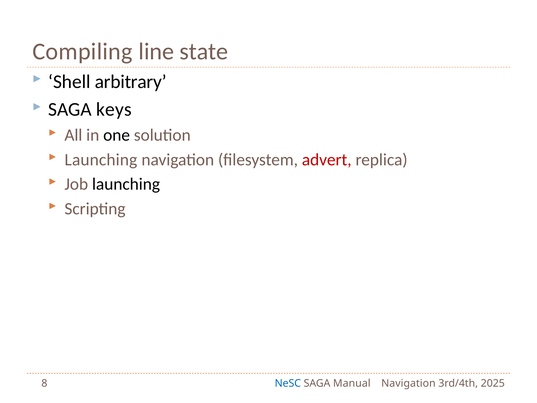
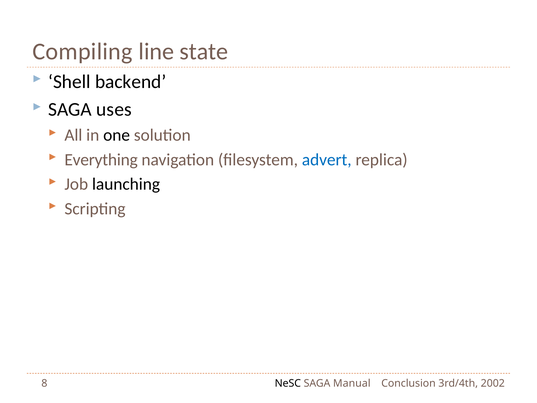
arbitrary: arbitrary -> backend (131, 82)
keys: keys -> uses (114, 110)
Launching: Launching -> Everything (101, 160)
advert colour: red -> blue (327, 160)
NeSC colour: blue -> black (288, 383)
Navigation: Navigation -> Conclusion (408, 383)
2025: 2025 -> 2002 (493, 383)
